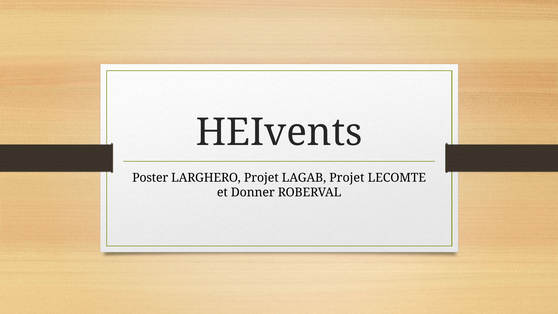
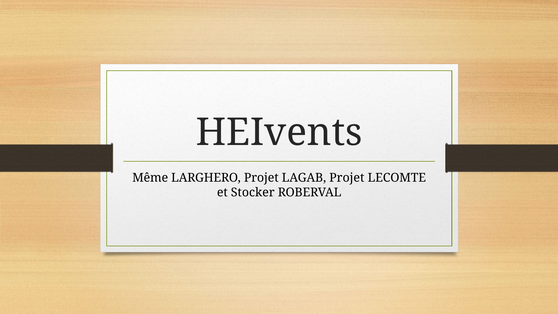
Poster: Poster -> Même (150, 178)
Donner: Donner -> Stocker (253, 192)
